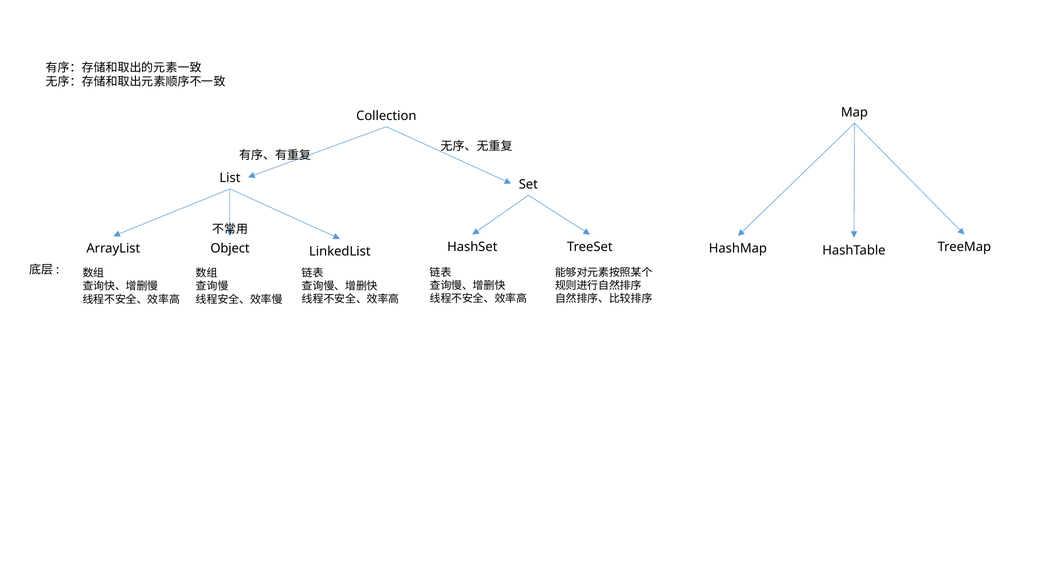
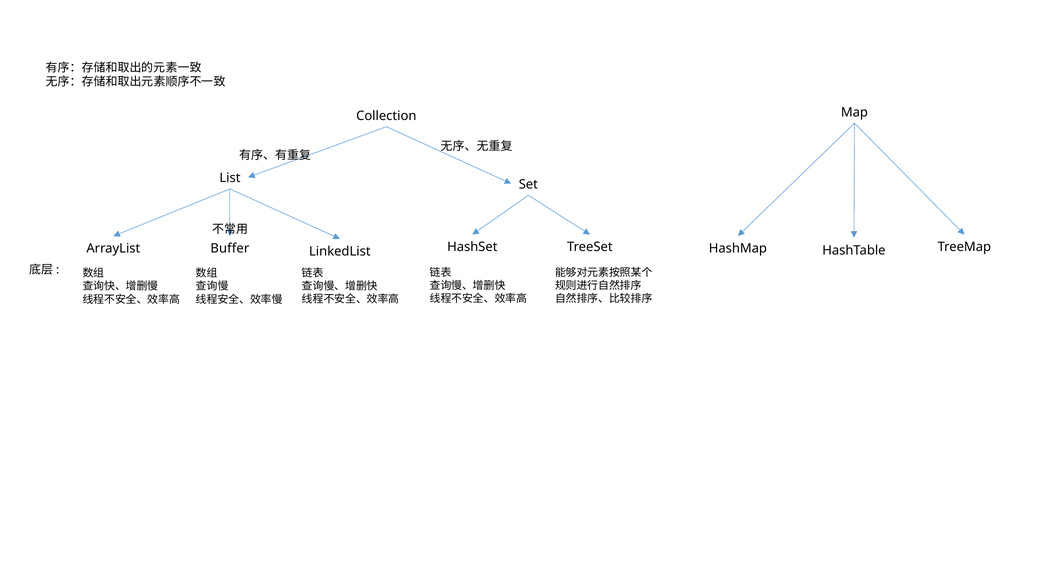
Object: Object -> Buffer (230, 249)
